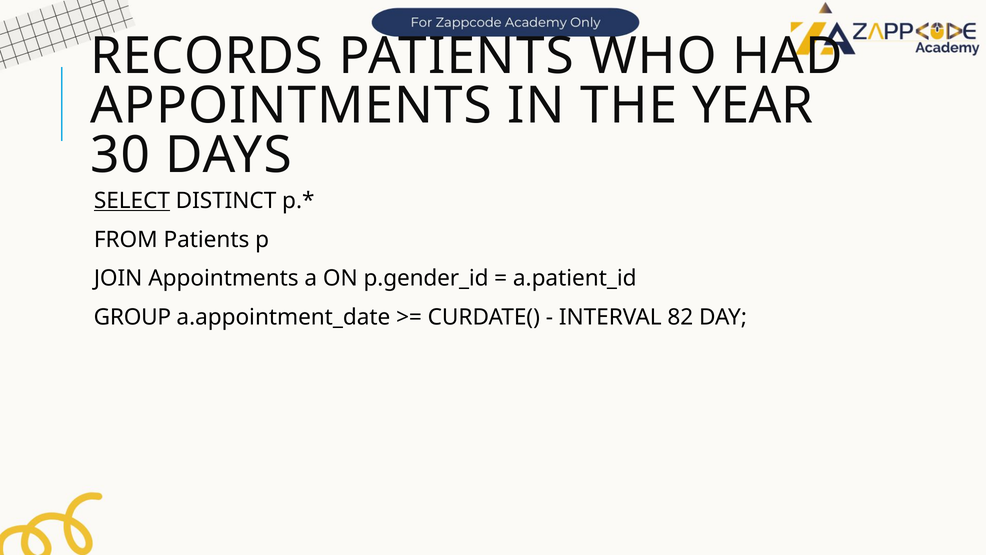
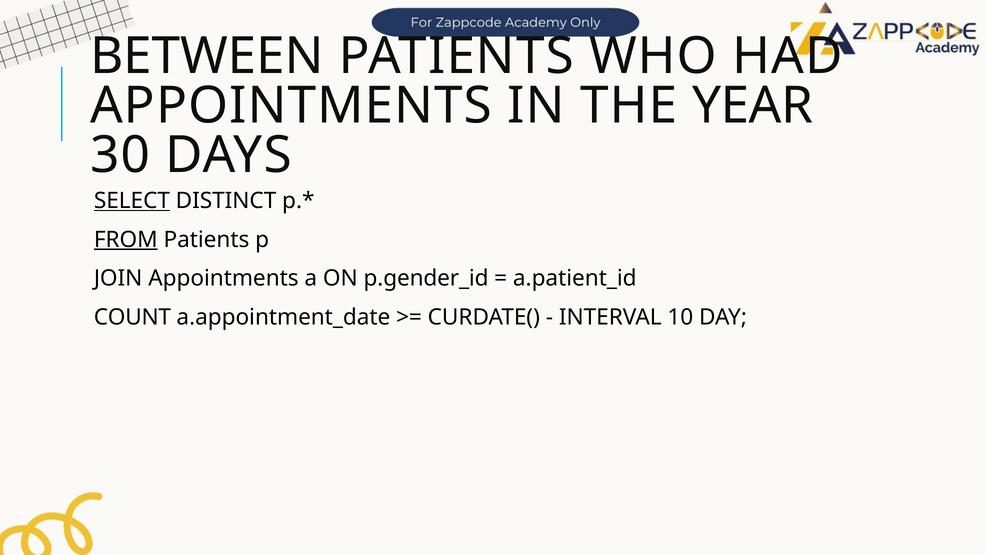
RECORDS: RECORDS -> BETWEEN (207, 56)
FROM underline: none -> present (126, 239)
GROUP: GROUP -> COUNT (132, 317)
82: 82 -> 10 (680, 317)
